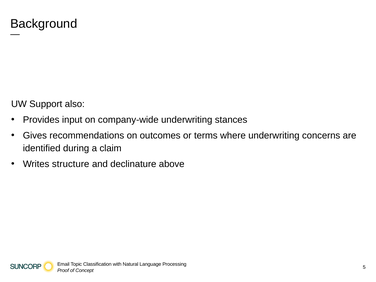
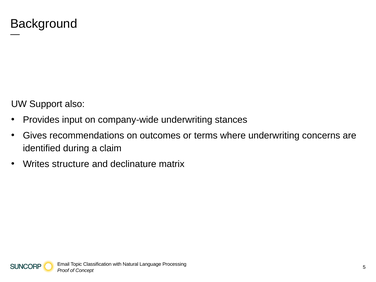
above: above -> matrix (172, 164)
